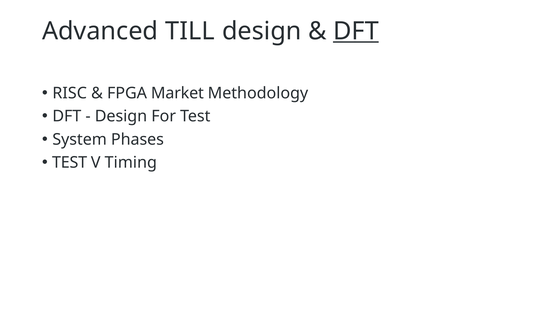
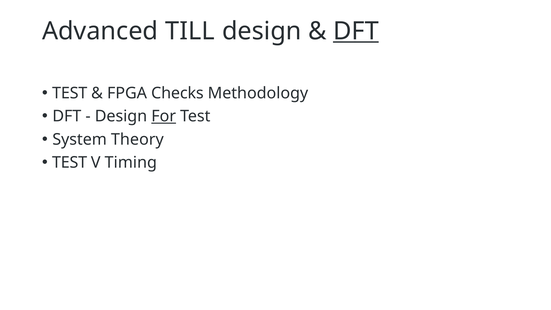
RISC: RISC -> TEST (70, 93)
Market: Market -> Checks (177, 93)
For underline: none -> present (164, 116)
Phases: Phases -> Theory (137, 139)
